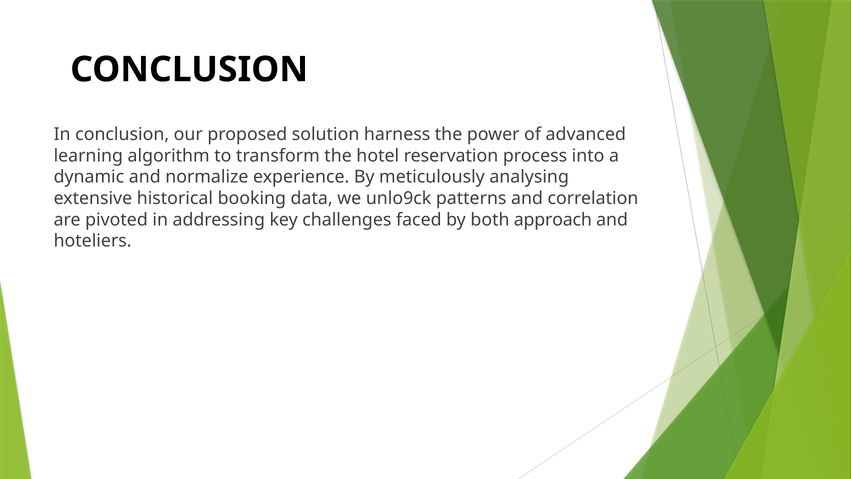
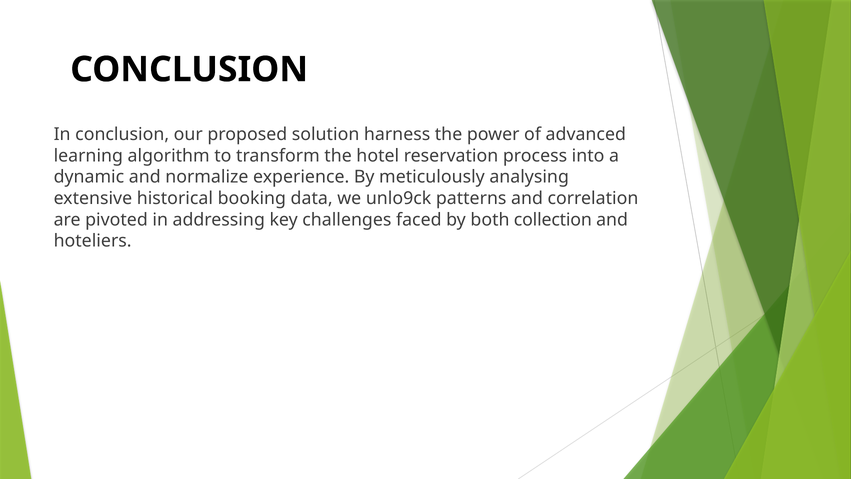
approach: approach -> collection (553, 220)
